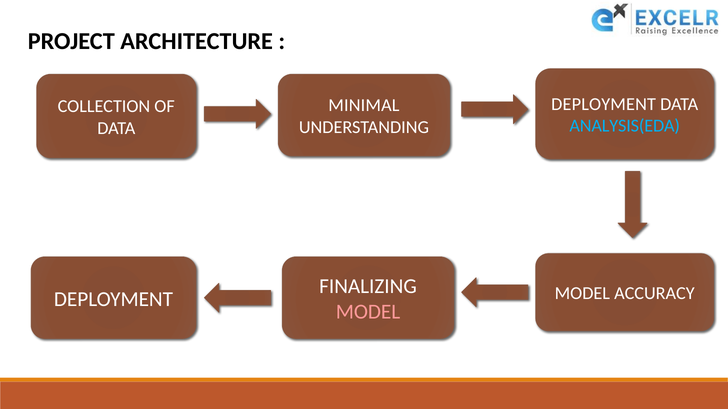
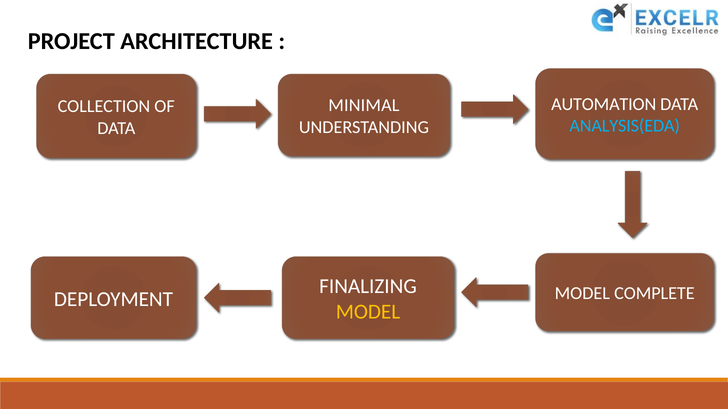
DEPLOYMENT: DEPLOYMENT -> AUTOMATION (604, 104)
ACCURACY: ACCURACY -> COMPLETE (654, 294)
MODEL colour: pink -> yellow (368, 312)
